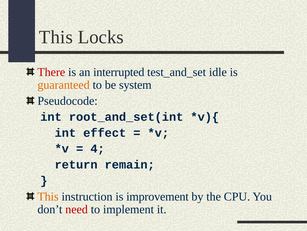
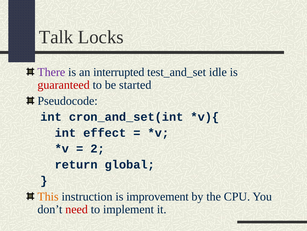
This: This -> Talk (56, 37)
There colour: red -> purple (51, 72)
guaranteed colour: orange -> red (64, 85)
system: system -> started (135, 85)
root_and_set(int: root_and_set(int -> cron_and_set(int (126, 117)
4: 4 -> 2 (98, 148)
remain: remain -> global (130, 164)
